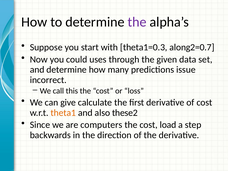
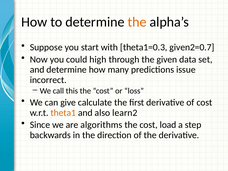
the colour: purple -> orange (137, 22)
along2=0.7: along2=0.7 -> given2=0.7 (192, 47)
uses: uses -> high (98, 59)
these2: these2 -> learn2 (125, 113)
computers: computers -> algorithms (101, 125)
